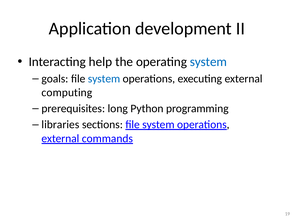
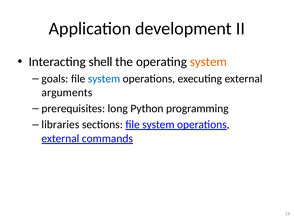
help: help -> shell (101, 62)
system colour: blue -> orange (208, 62)
computing: computing -> arguments (67, 92)
